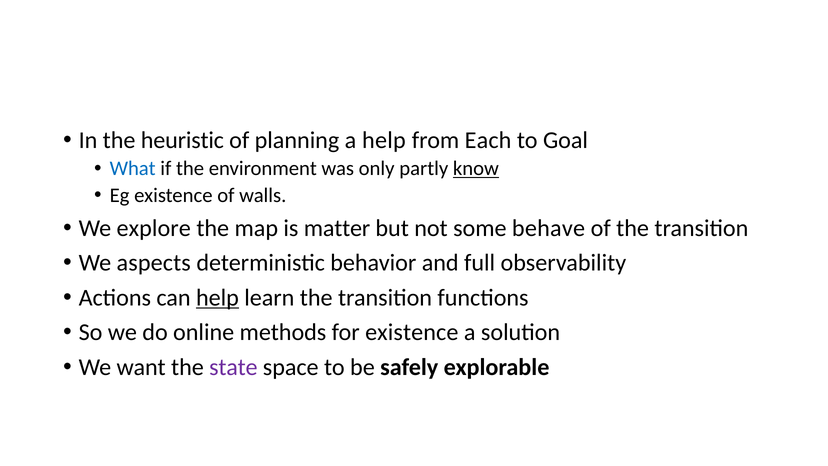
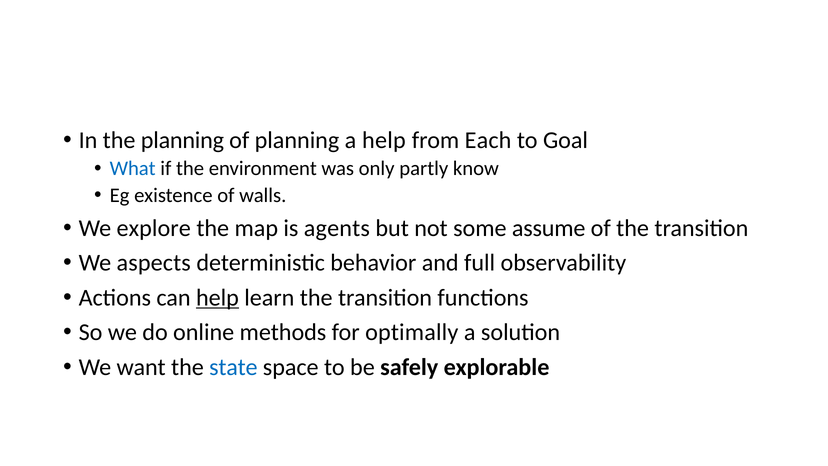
the heuristic: heuristic -> planning (182, 140)
know underline: present -> none (476, 169)
matter: matter -> agents (337, 228)
behave: behave -> assume (549, 228)
for existence: existence -> optimally (412, 332)
state colour: purple -> blue (233, 367)
